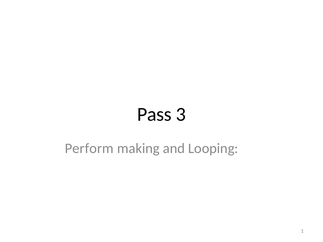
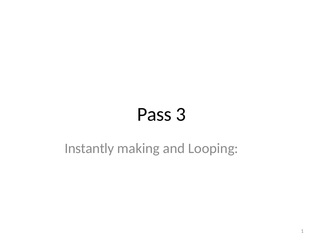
Perform: Perform -> Instantly (89, 149)
